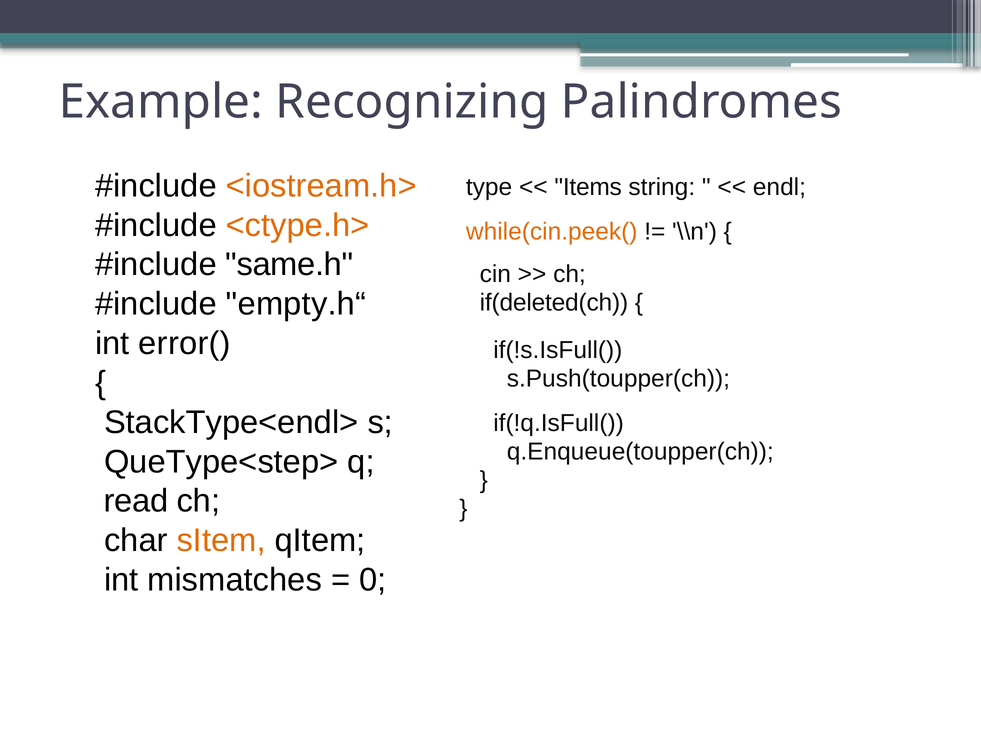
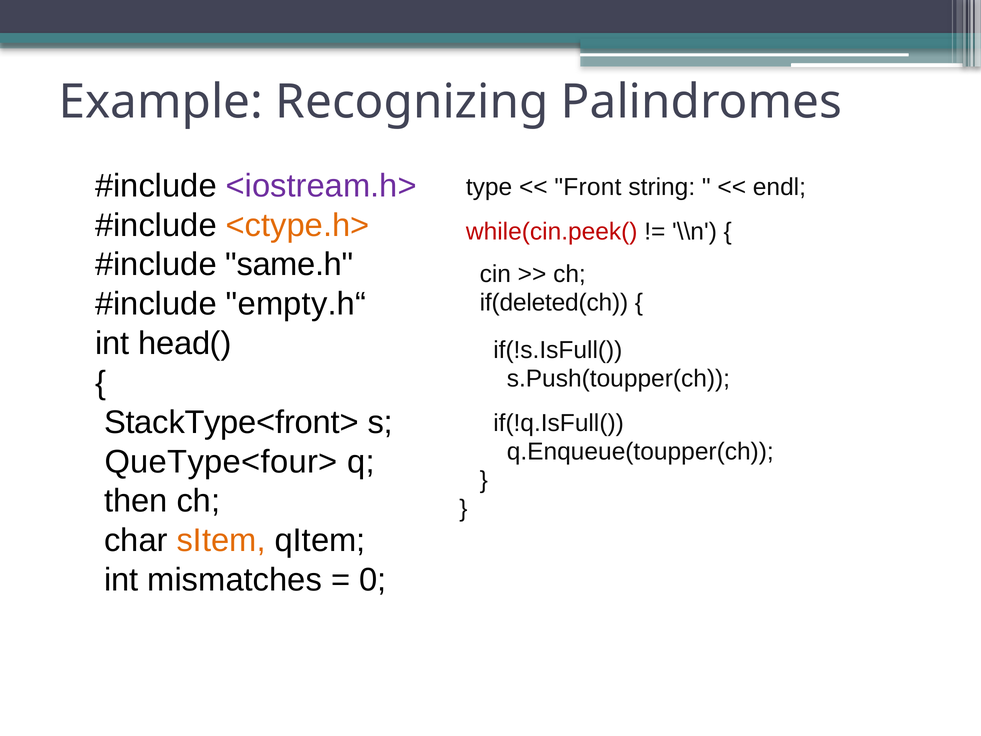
<iostream.h> colour: orange -> purple (321, 186)
Items: Items -> Front (588, 187)
while(cin.peek( colour: orange -> red (552, 232)
error(: error( -> head( (185, 343)
StackType<endl>: StackType<endl> -> StackType<front> (231, 422)
QueType<step>: QueType<step> -> QueType<four> (221, 462)
read: read -> then (136, 501)
